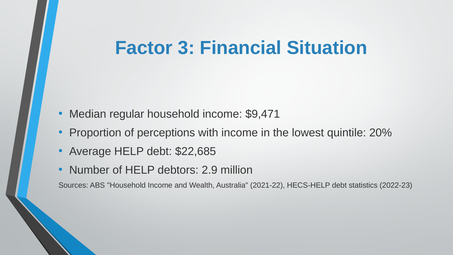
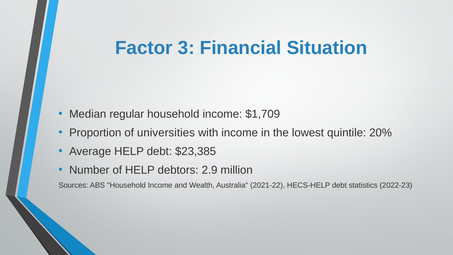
$9,471: $9,471 -> $1,709 (263, 114)
perceptions: perceptions -> universities (166, 133)
$22,685: $22,685 -> $23,385 (196, 151)
